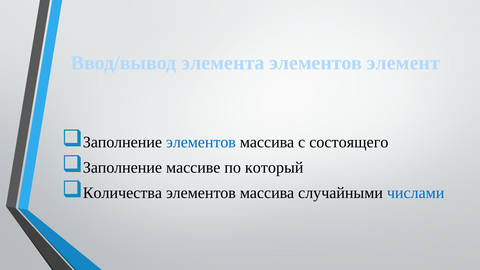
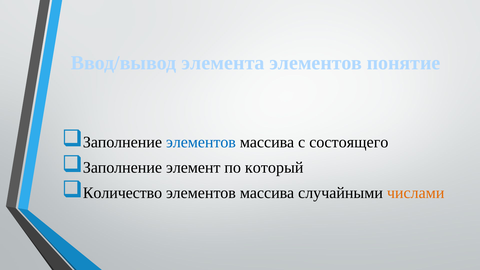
элемент: элемент -> понятие (404, 63)
массиве: массиве -> элемент (193, 168)
Количества: Количества -> Количество (123, 193)
числами colour: blue -> orange (416, 193)
